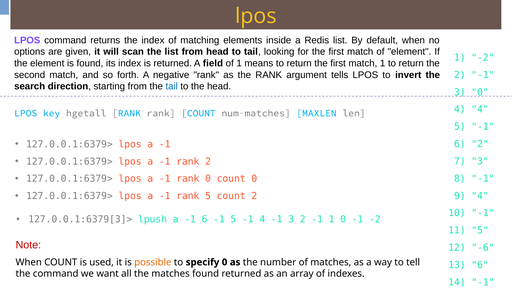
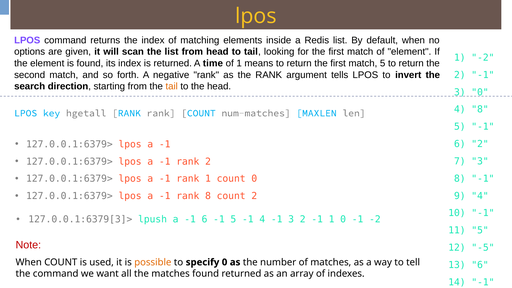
field: field -> time (213, 63)
match 1: 1 -> 5 (383, 63)
tail colour: blue -> orange (172, 86)
4 4: 4 -> 8 (480, 109)
rank 0: 0 -> 1 (208, 179)
rank 5: 5 -> 8 (208, 196)
-6: -6 -> -5 (483, 248)
